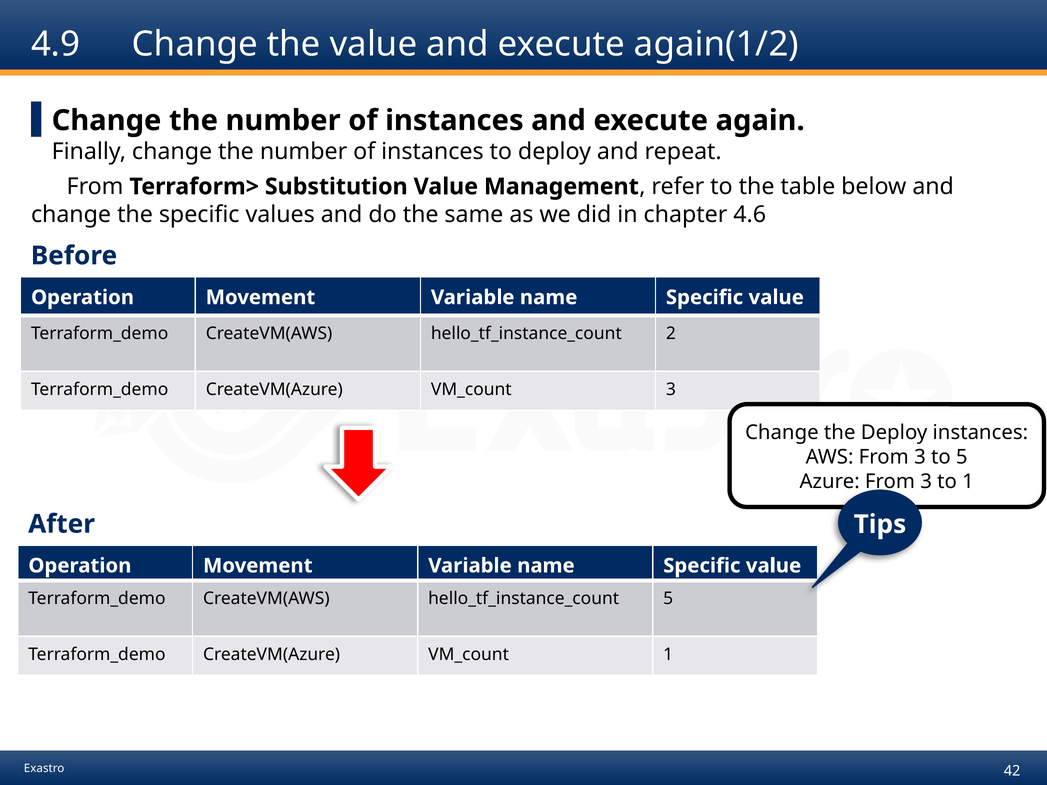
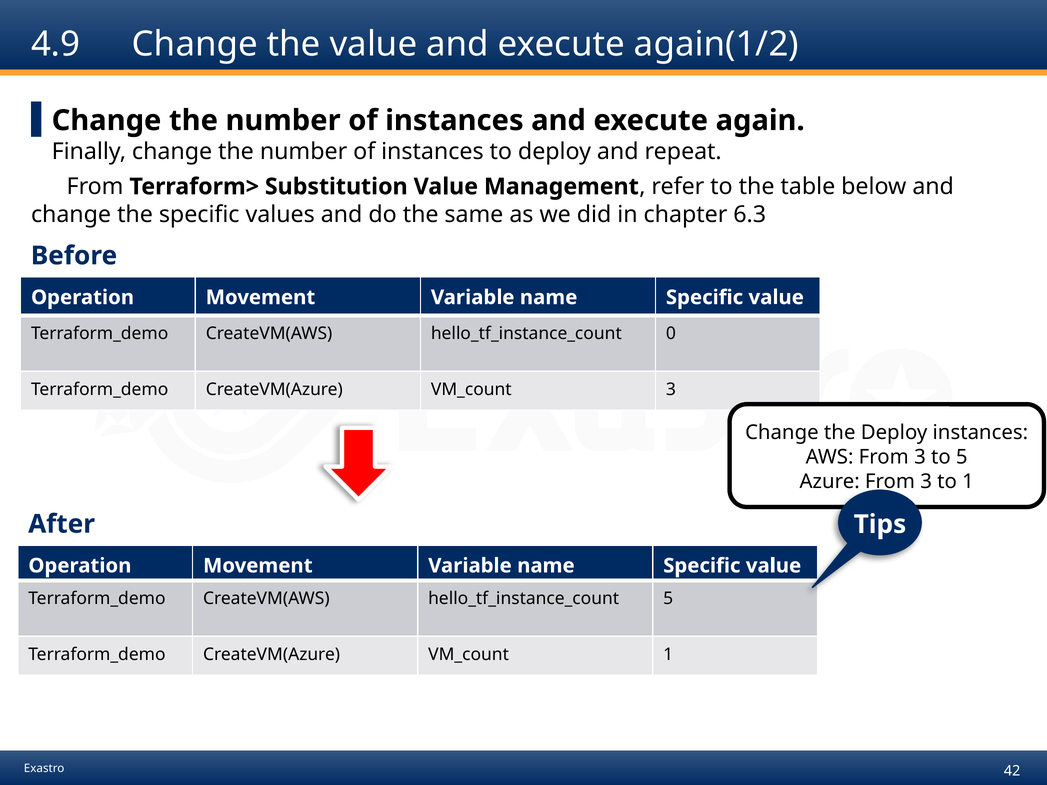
4.6: 4.6 -> 6.3 (750, 215)
2: 2 -> 0 (671, 334)
